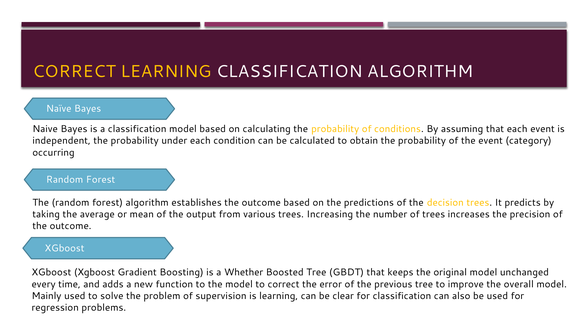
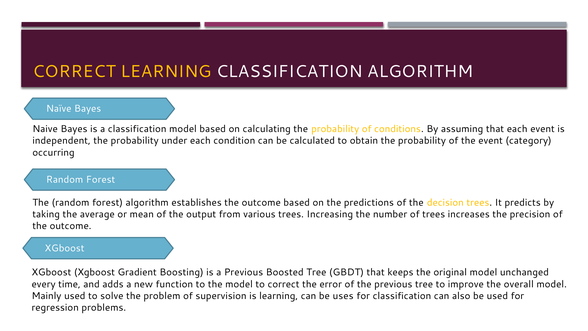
a Whether: Whether -> Previous (244, 272)
clear: clear -> uses (343, 296)
